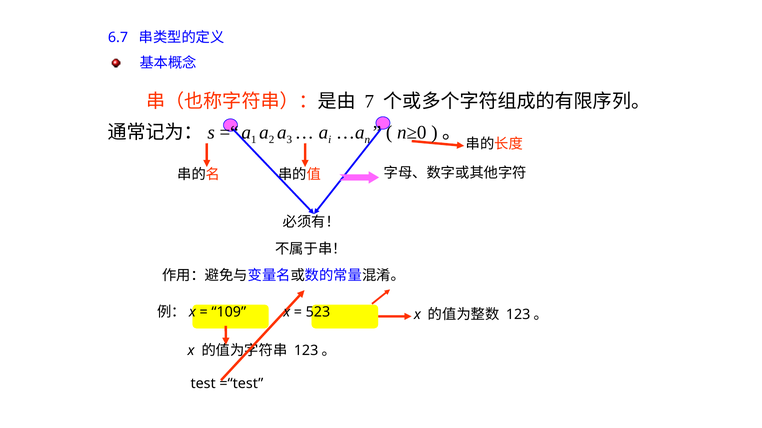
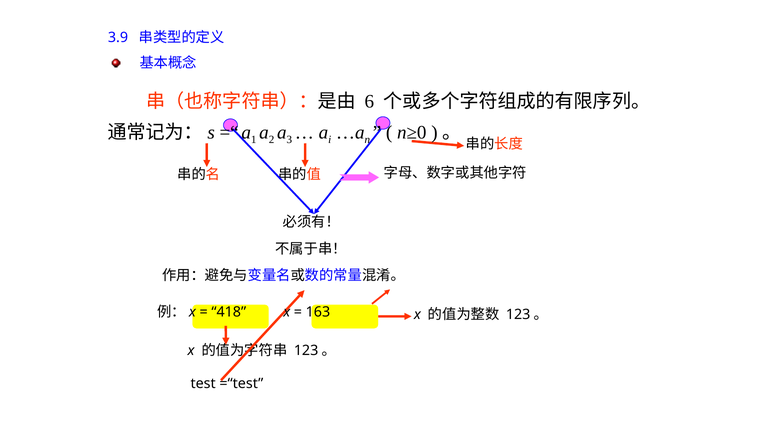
6.7: 6.7 -> 3.9 (118, 38)
7: 7 -> 6 (369, 102)
109: 109 -> 418 (229, 313)
523: 523 -> 163 (318, 313)
